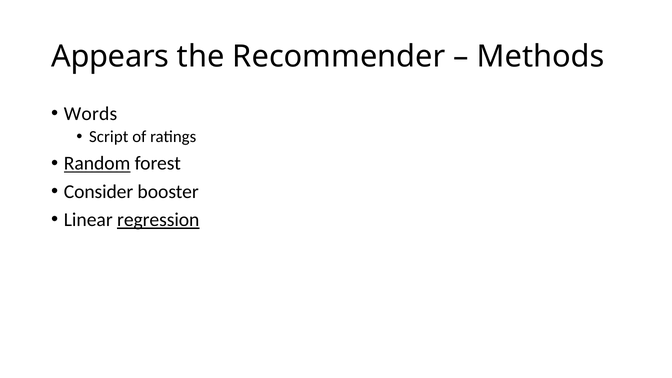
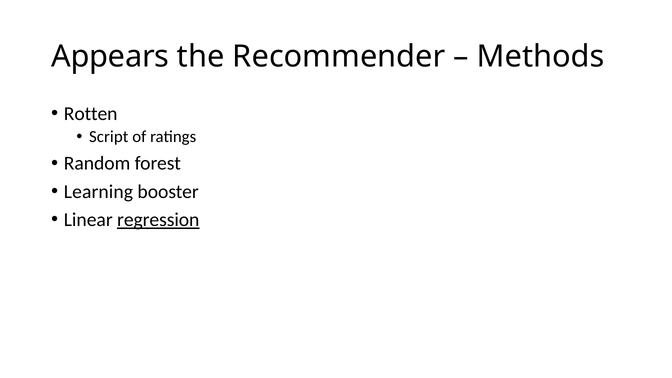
Words: Words -> Rotten (91, 114)
Random underline: present -> none (97, 163)
Consider: Consider -> Learning (98, 192)
